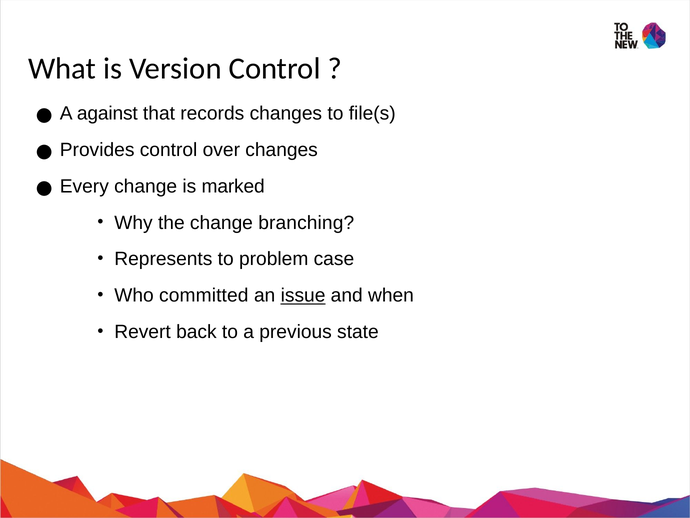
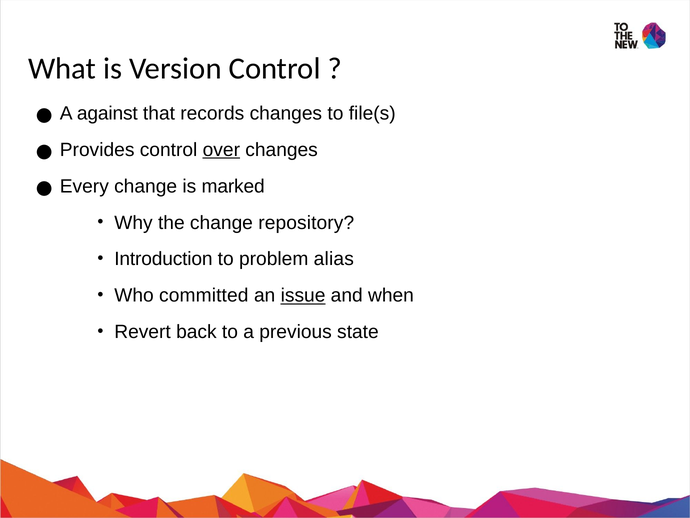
over underline: none -> present (221, 150)
branching: branching -> repository (306, 222)
Represents: Represents -> Introduction (163, 259)
case: case -> alias (334, 259)
